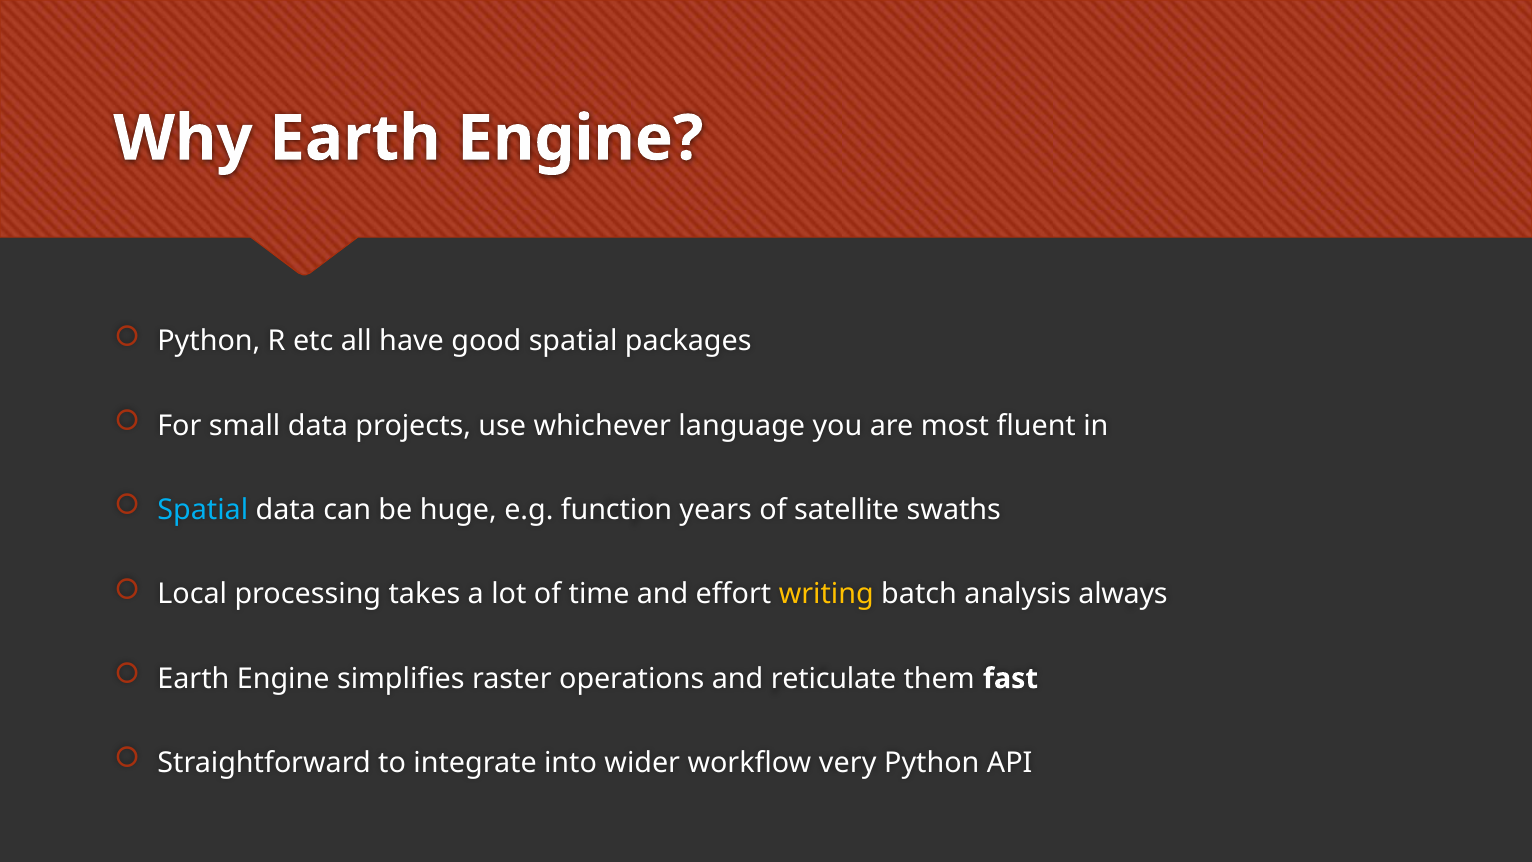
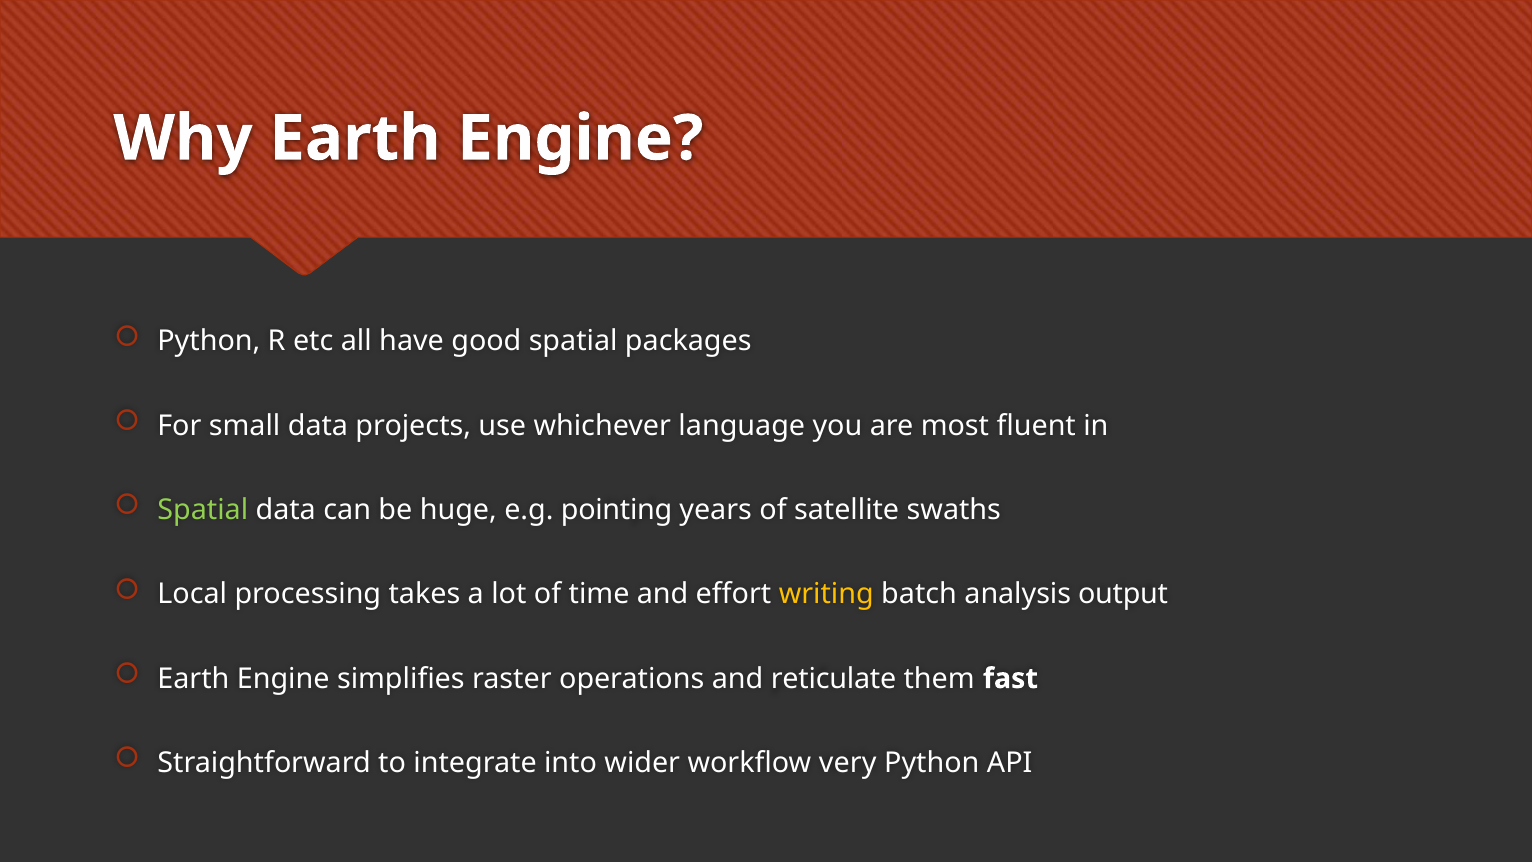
Spatial colour: light blue -> light green (203, 510)
function: function -> pointing (617, 510)
always: always -> output (1123, 594)
